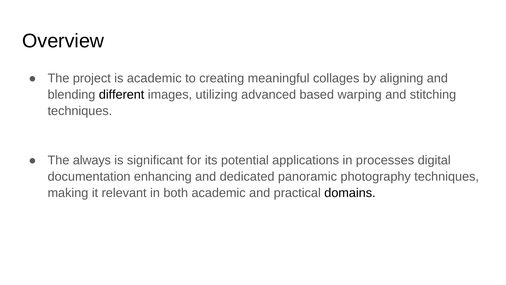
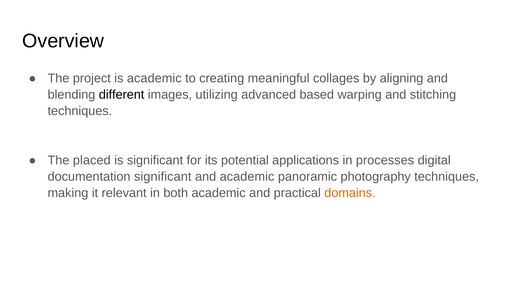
always: always -> placed (92, 160)
documentation enhancing: enhancing -> significant (163, 176)
and dedicated: dedicated -> academic (247, 176)
domains colour: black -> orange (350, 193)
